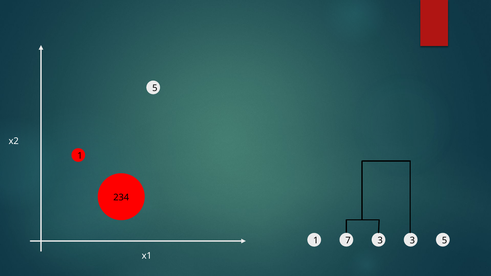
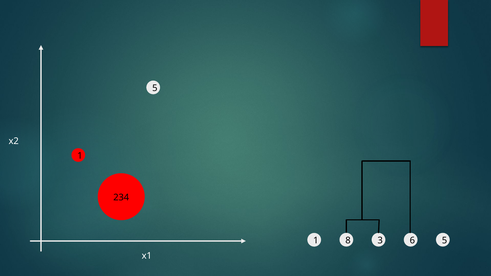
7: 7 -> 8 (348, 240)
3 3: 3 -> 6 (412, 240)
